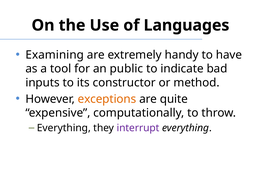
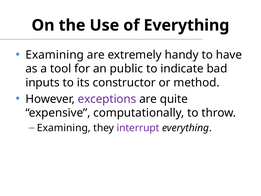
of Languages: Languages -> Everything (186, 25)
exceptions colour: orange -> purple (107, 99)
Everything: Everything -> Examining (64, 128)
